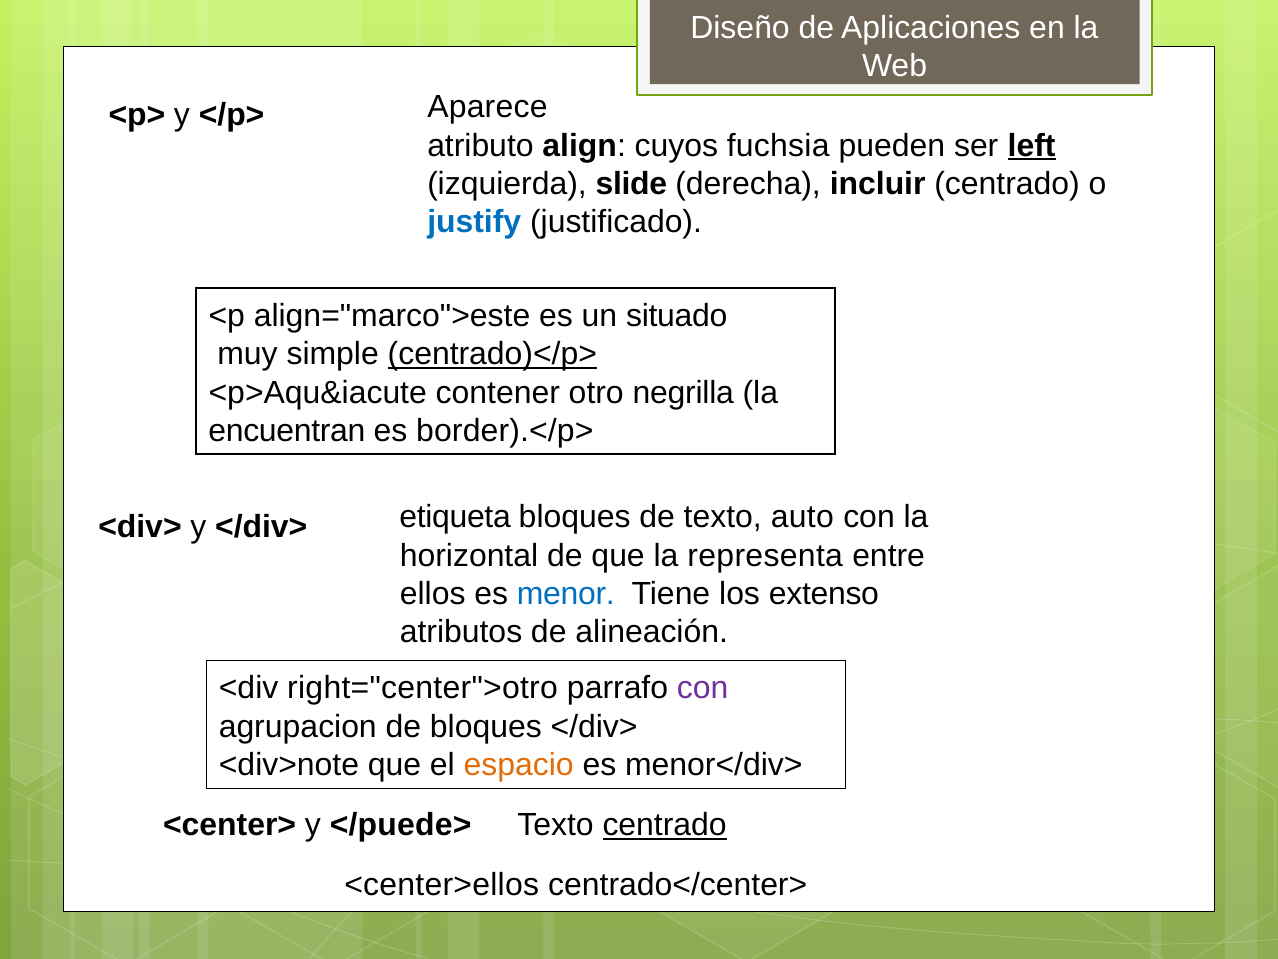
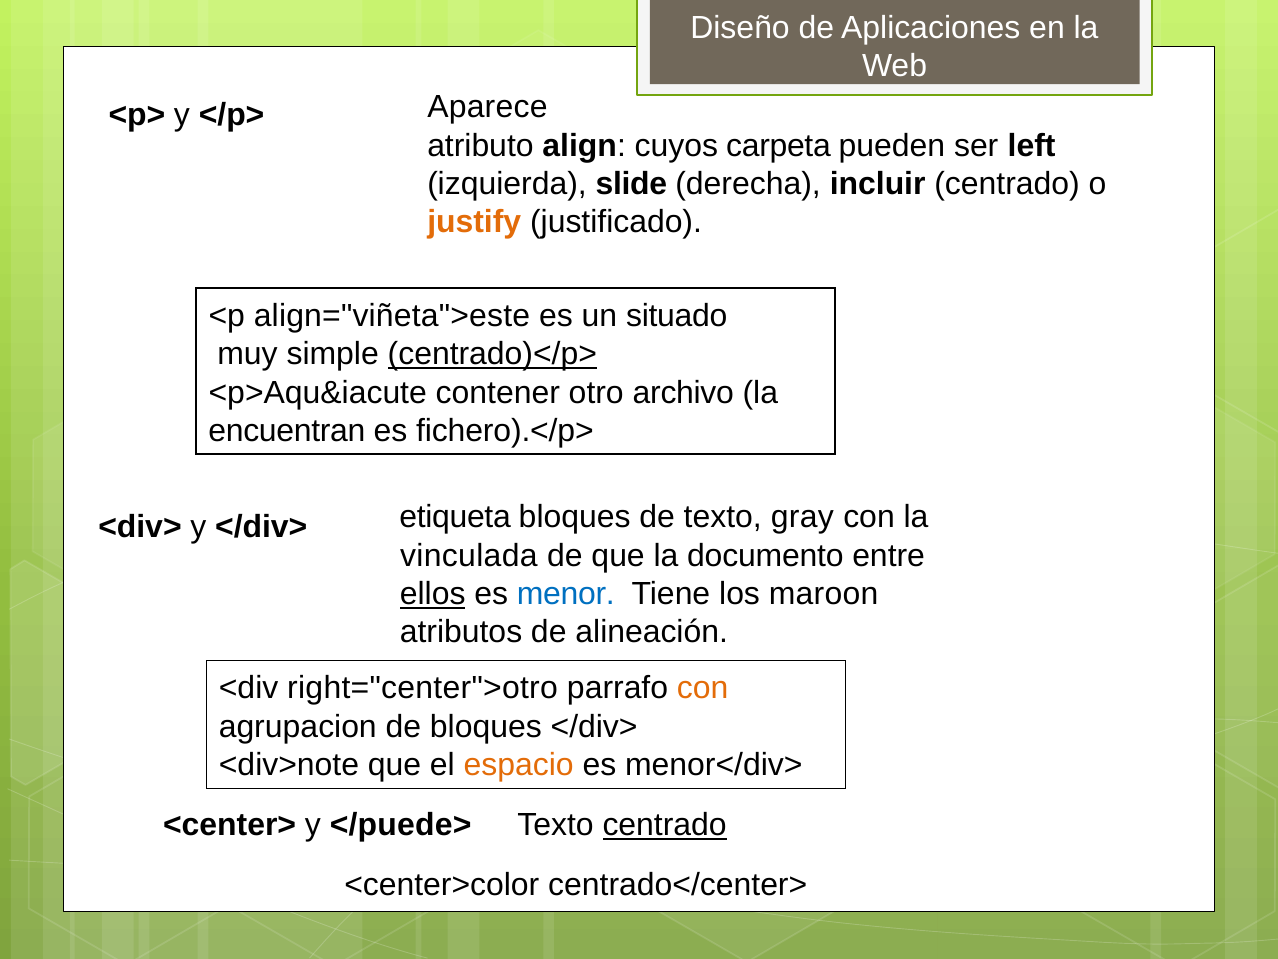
fuchsia: fuchsia -> carpeta (778, 145)
left underline: present -> none (1032, 145)
justify colour: blue -> orange (474, 222)
align="marco">este: align="marco">este -> align="viñeta">este (392, 316)
negrilla: negrilla -> archivo (683, 392)
border).</p>: border).</p> -> fichero).</p> (505, 431)
auto: auto -> gray (802, 517)
horizontal: horizontal -> vinculada (469, 555)
representa: representa -> documento (765, 555)
ellos underline: none -> present (433, 594)
extenso: extenso -> maroon (824, 594)
con colour: purple -> orange (703, 688)
<center>ellos: <center>ellos -> <center>color (442, 885)
